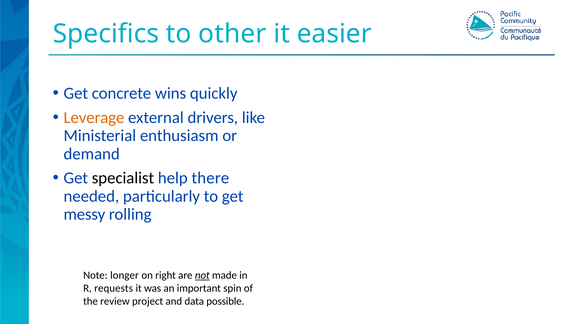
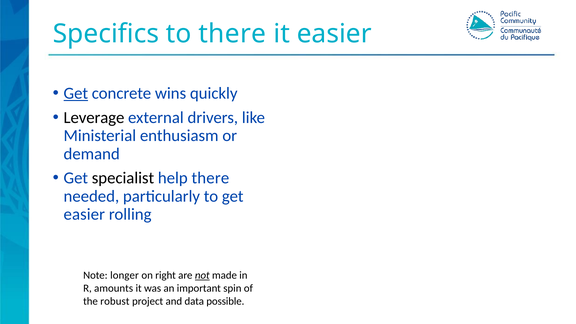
to other: other -> there (232, 34)
Get underline: none -> present (76, 93)
Leverage colour: orange -> black (94, 118)
messy: messy -> easier (84, 214)
requests: requests -> amounts (114, 288)
review: review -> robust (115, 301)
